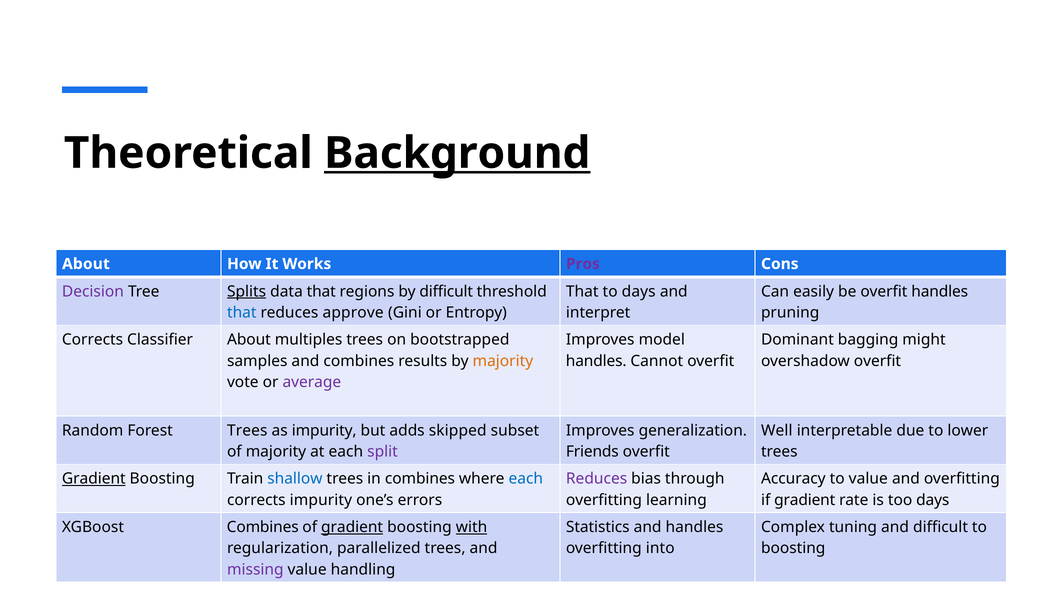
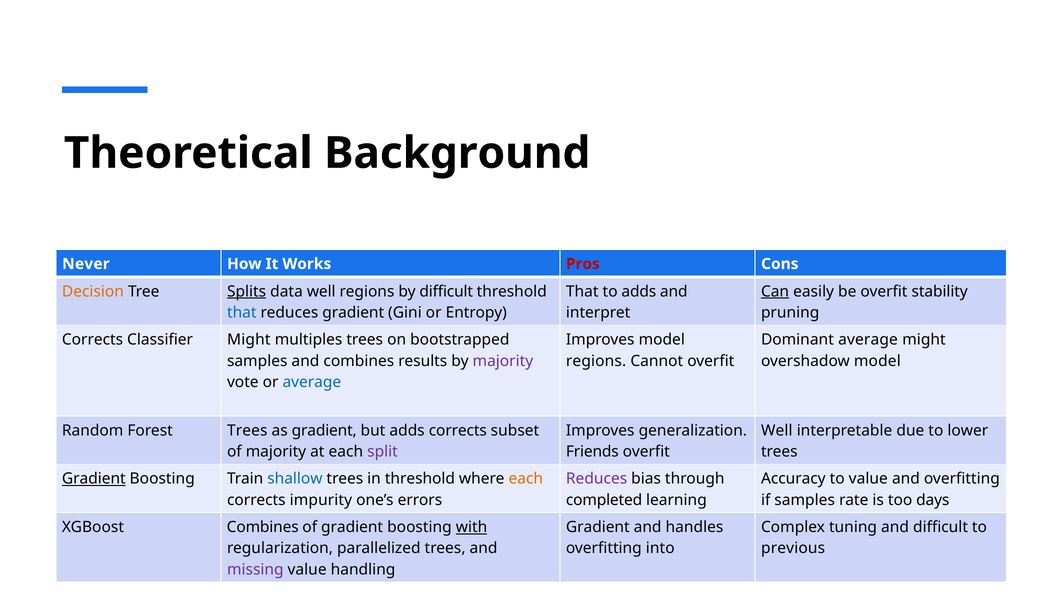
Background underline: present -> none (457, 153)
About: About -> Never (86, 264)
Pros colour: purple -> red (583, 264)
Decision colour: purple -> orange (93, 292)
data that: that -> well (321, 292)
to days: days -> adds (639, 292)
Can underline: none -> present (775, 292)
overfit handles: handles -> stability (940, 292)
reduces approve: approve -> gradient (353, 313)
Classifier About: About -> Might (249, 340)
Dominant bagging: bagging -> average (868, 340)
majority colour: orange -> purple (503, 361)
handles: handles -> regions (596, 361)
overshadow overfit: overfit -> model (877, 361)
average colour: purple -> blue (312, 382)
as impurity: impurity -> gradient (324, 431)
adds skipped: skipped -> corrects (458, 431)
in combines: combines -> threshold (420, 479)
each colour: blue -> orange (526, 479)
overfitting: overfitting -> completed (604, 500)
if gradient: gradient -> samples (805, 500)
gradient underline: present -> none (352, 528)
Statistics: Statistics -> Gradient (598, 528)
boosting: boosting -> previous (793, 549)
